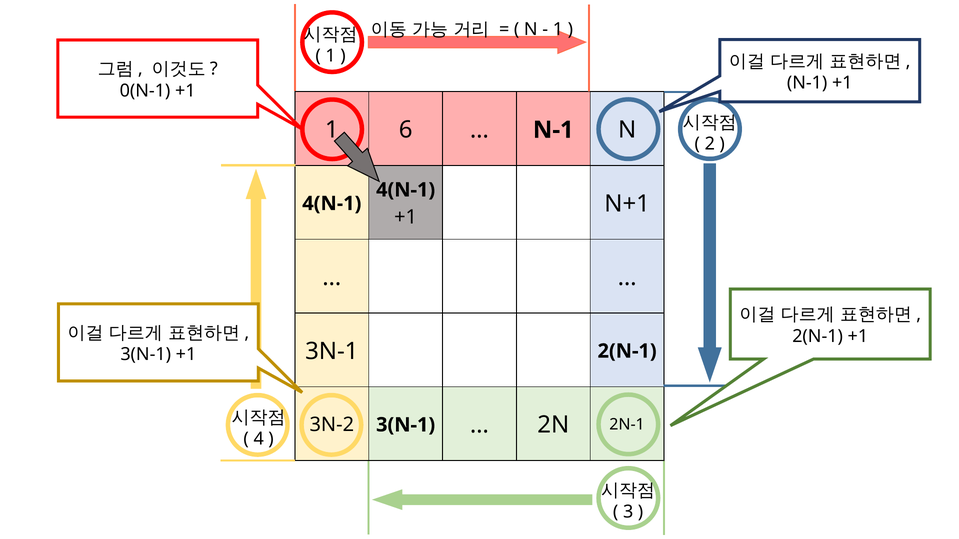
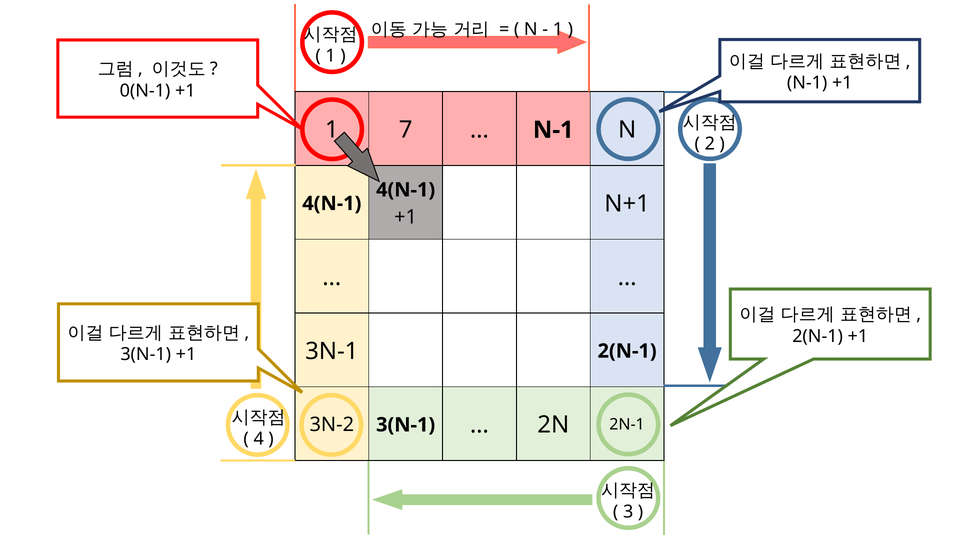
6: 6 -> 7 (406, 130)
